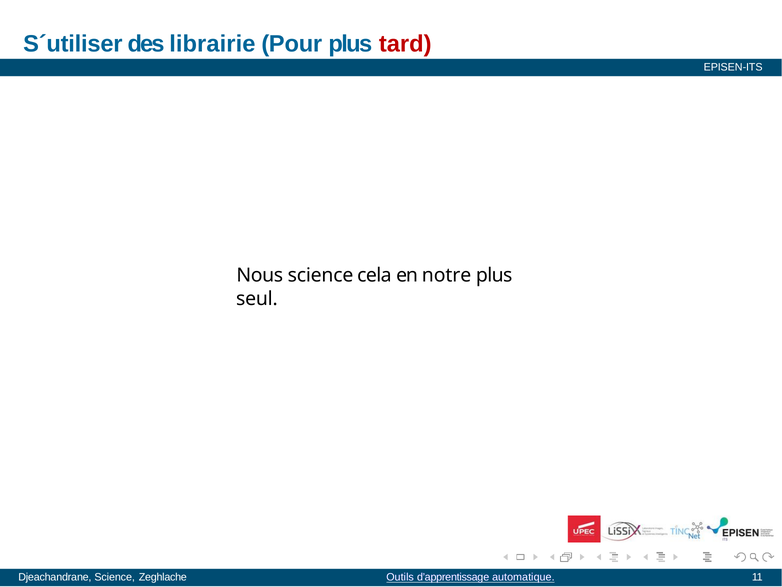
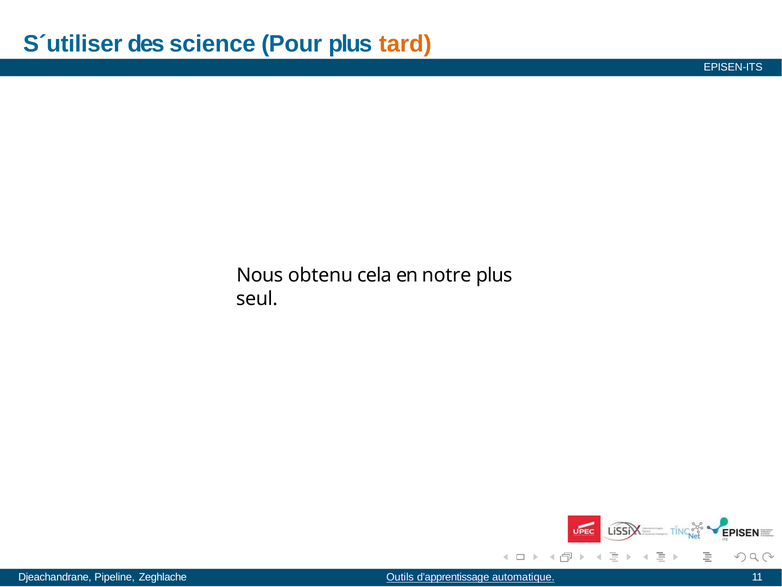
librairie: librairie -> science (212, 44)
tard colour: red -> orange (405, 44)
Nous science: science -> obtenu (320, 275)
Djeachandrane Science: Science -> Pipeline (115, 577)
